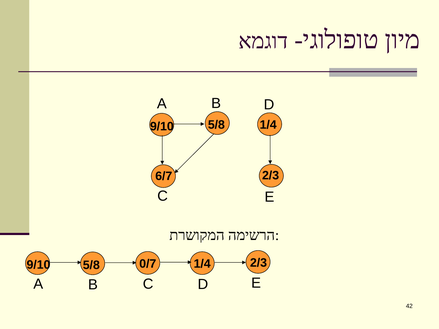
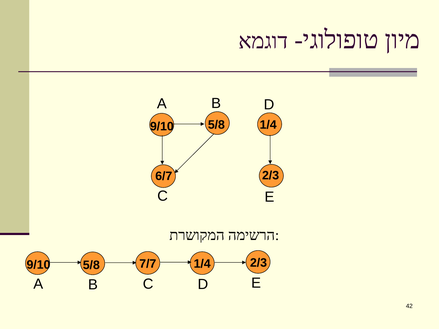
0/7: 0/7 -> 7/7 (148, 264)
